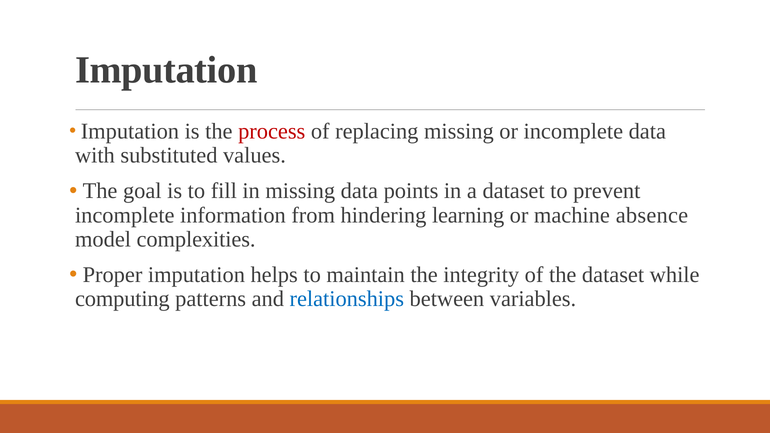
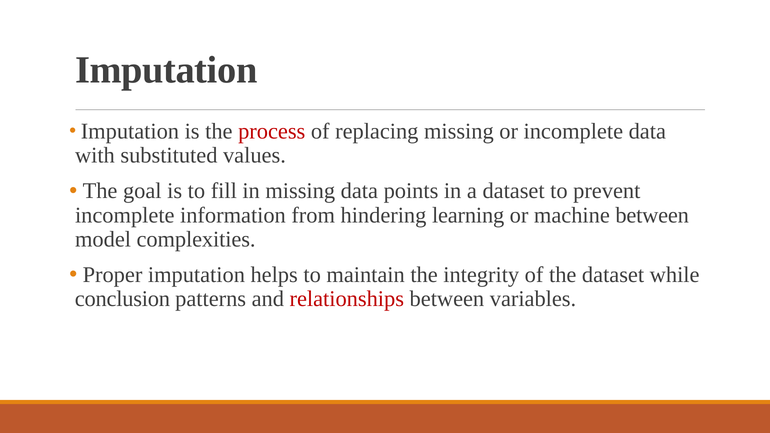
machine absence: absence -> between (652, 215)
computing: computing -> conclusion (122, 299)
relationships colour: blue -> red (347, 299)
